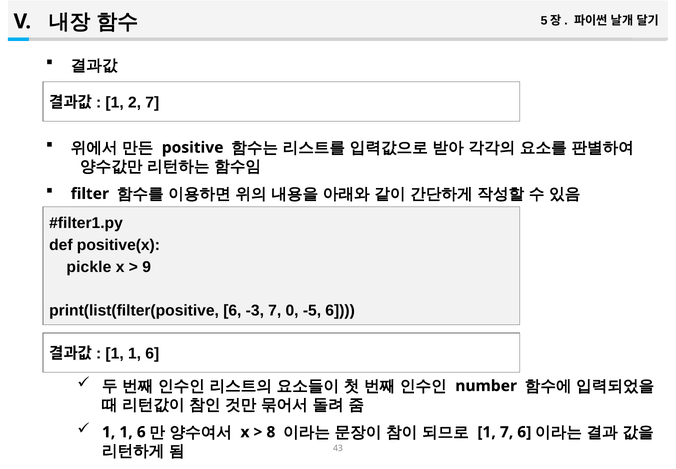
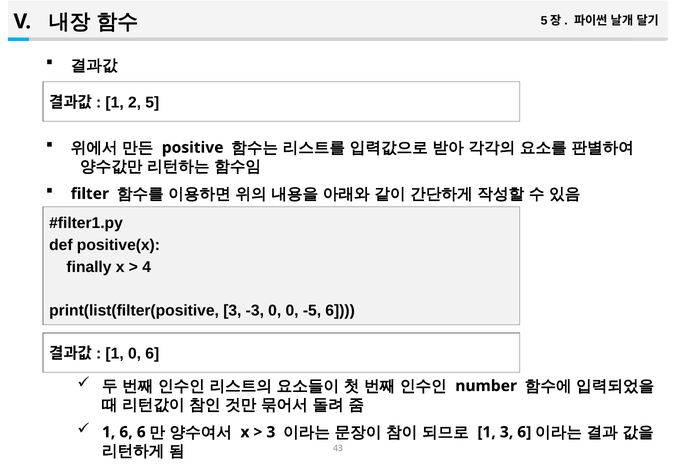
2 7: 7 -> 5 (152, 102)
pickle: pickle -> finally (89, 267)
9: 9 -> 4 (147, 267)
print(list(filter(positive 6: 6 -> 3 (232, 310)
-3 7: 7 -> 0 (275, 310)
1: 1 -> 0 (135, 353)
1: 1 -> 6 (126, 432)
8: 8 -> 3 (271, 432)
1 7: 7 -> 3 (507, 432)
